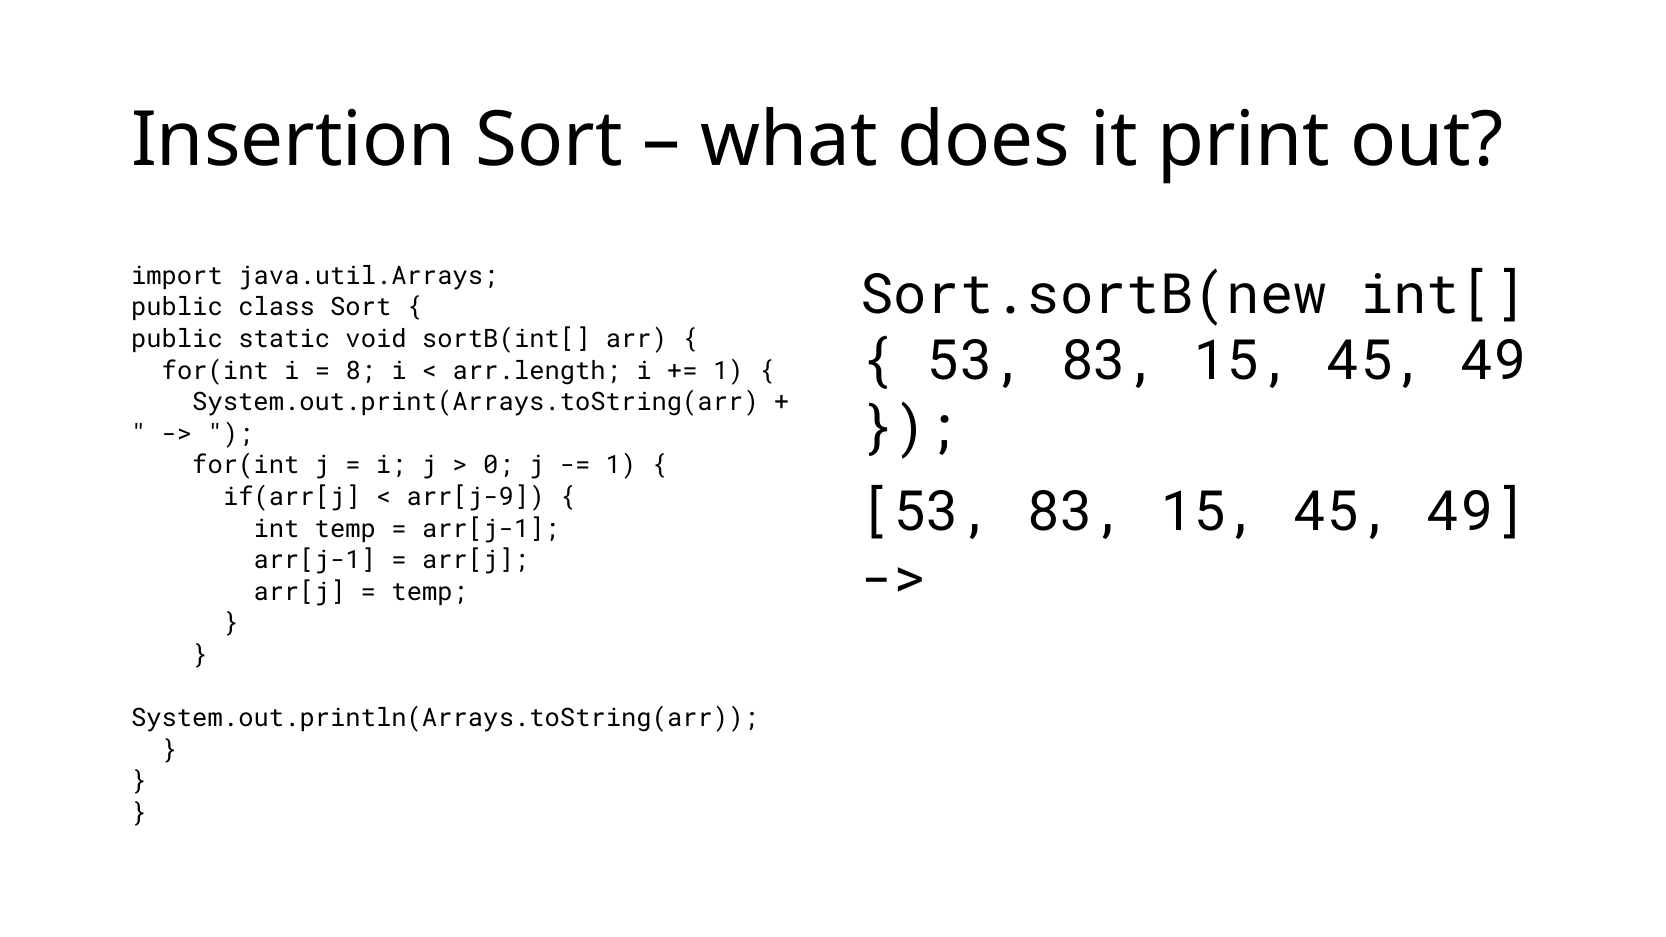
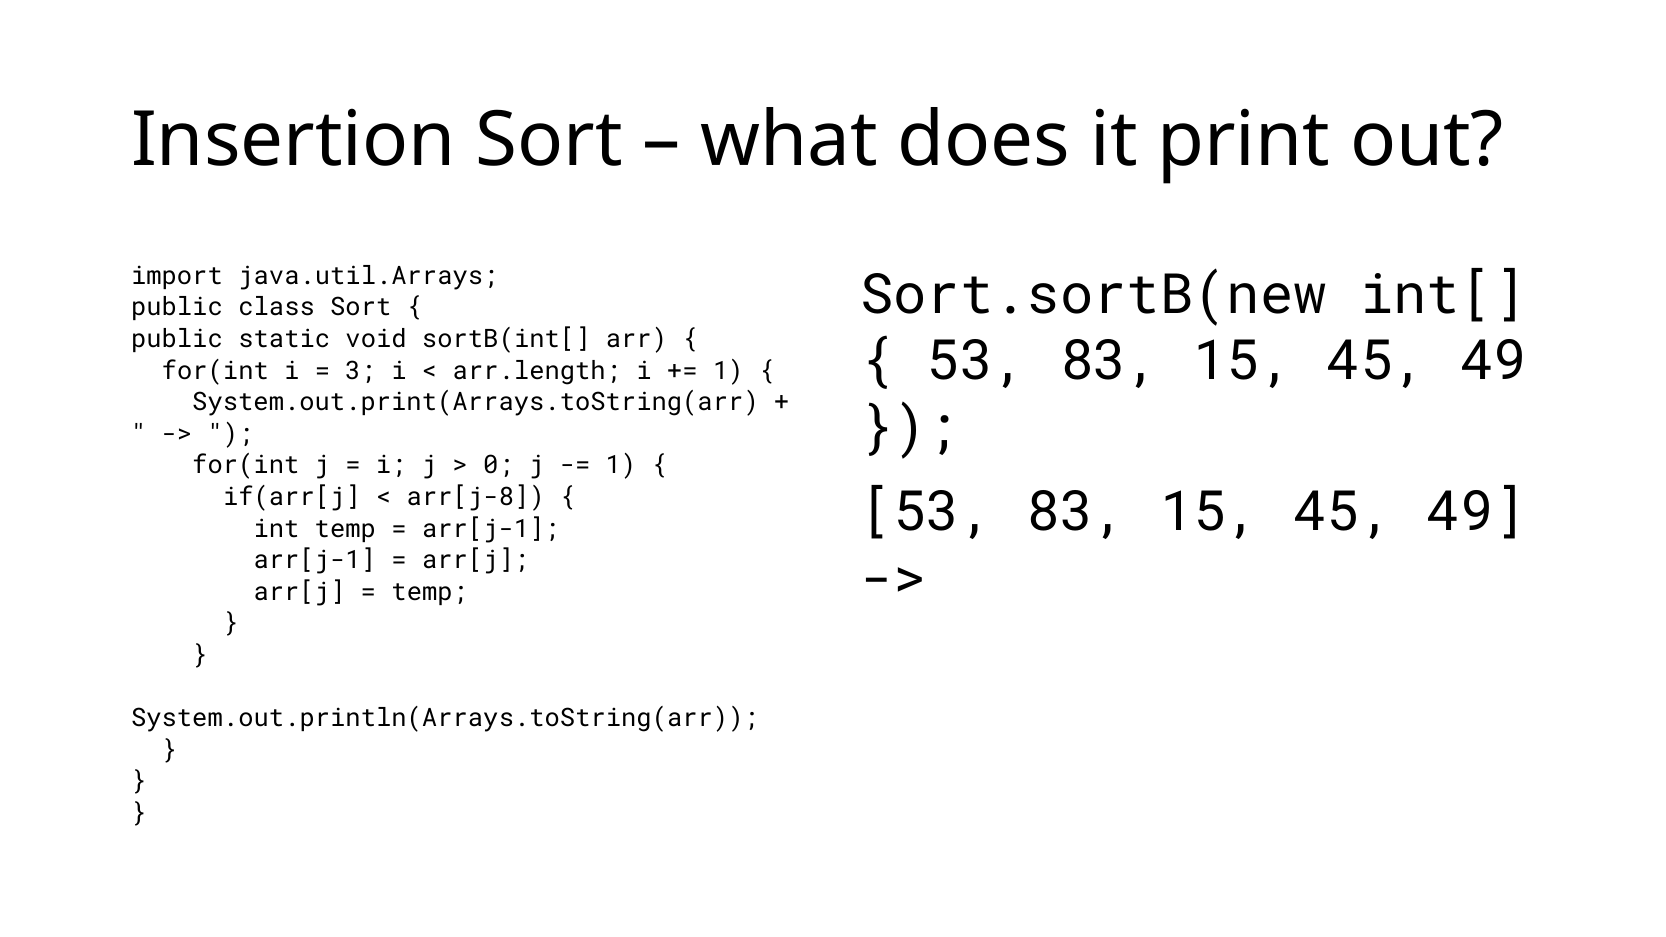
8: 8 -> 3 (361, 371)
arr[j-9: arr[j-9 -> arr[j-8 (476, 497)
